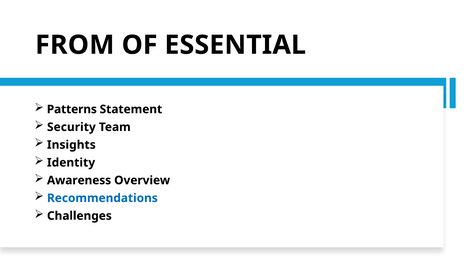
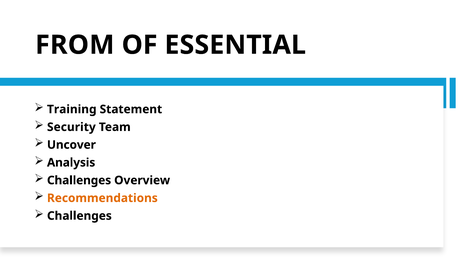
Patterns: Patterns -> Training (72, 109)
Insights: Insights -> Uncover (71, 145)
Identity: Identity -> Analysis (71, 163)
Awareness: Awareness -> Challenges (79, 180)
Recommendations colour: blue -> orange (102, 198)
